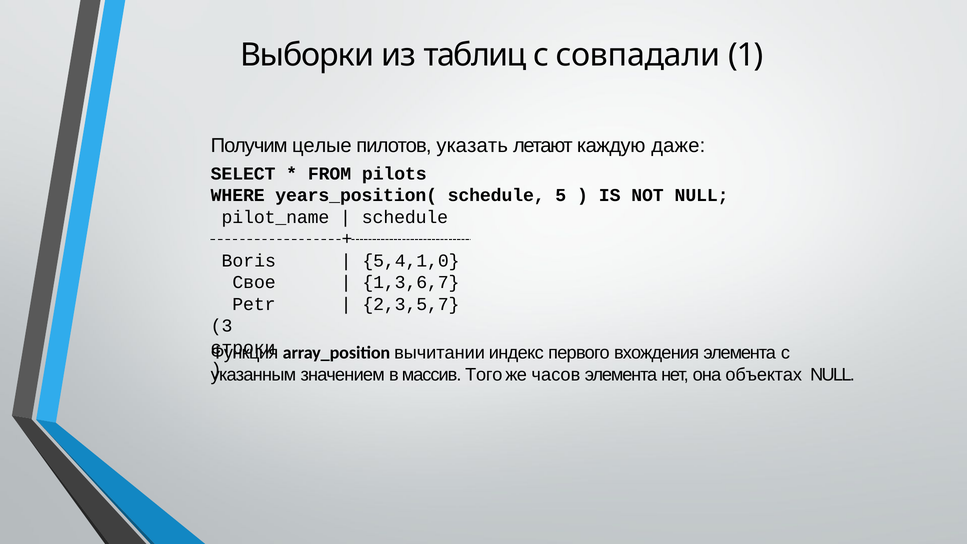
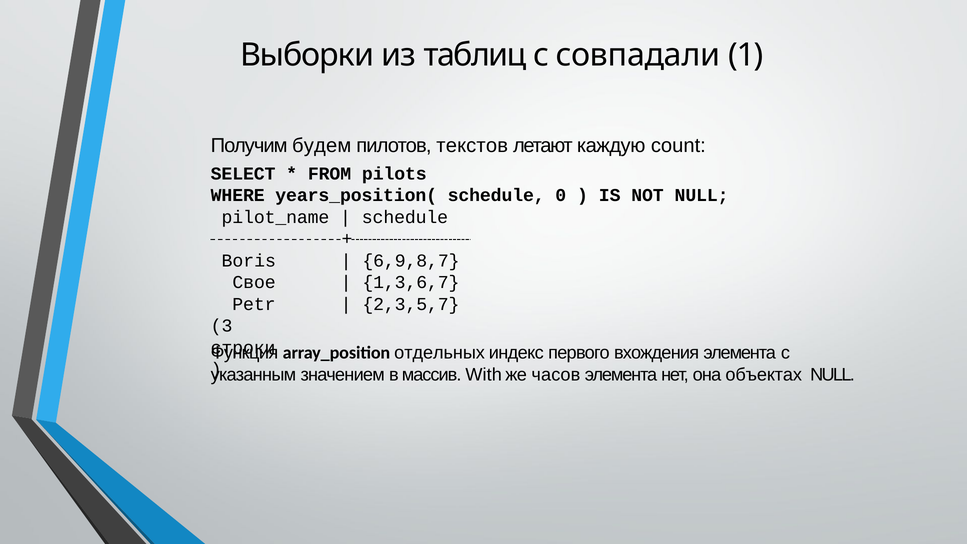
целые: целые -> будем (322, 145)
указать: указать -> текстов (472, 145)
даже: даже -> count (678, 145)
5: 5 -> 0 (561, 195)
5,4,1,0: 5,4,1,0 -> 6,9,8,7 (411, 261)
вычитании: вычитании -> отдельных (440, 353)
Того: Того -> With (484, 375)
